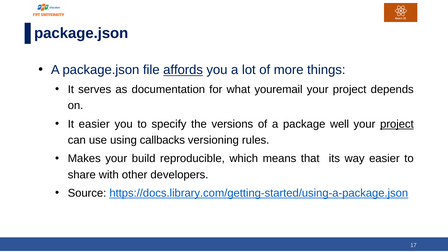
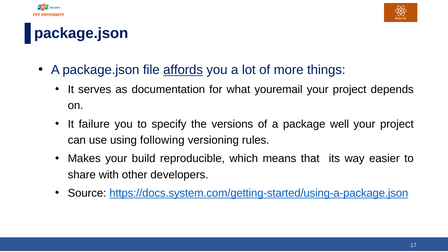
It easier: easier -> failure (94, 124)
project underline: present -> none (397, 124)
callbacks: callbacks -> following (162, 140)
https://docs.library.com/getting-started/using-a-package.json: https://docs.library.com/getting-started/using-a-package.json -> https://docs.system.com/getting-started/using-a-package.json (259, 193)
